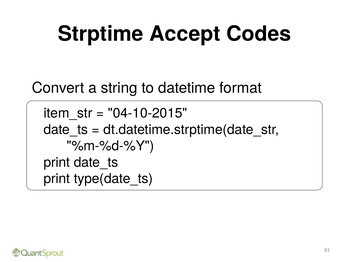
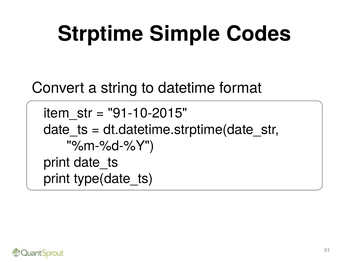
Accept: Accept -> Simple (185, 34)
04-10-2015: 04-10-2015 -> 91-10-2015 (148, 113)
